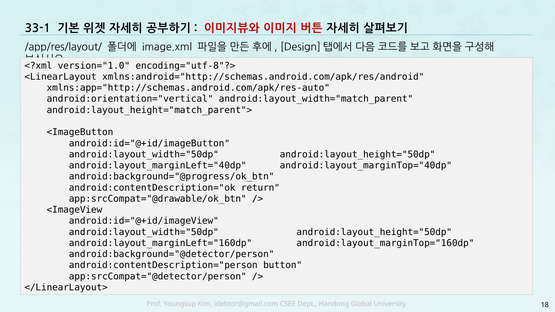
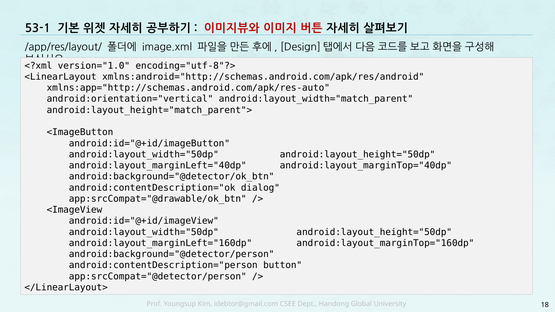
33-1: 33-1 -> 53-1 (38, 28)
android:background="@progress/ok_btn: android:background="@progress/ok_btn -> android:background="@detector/ok_btn (172, 177)
return: return -> dialog (260, 188)
